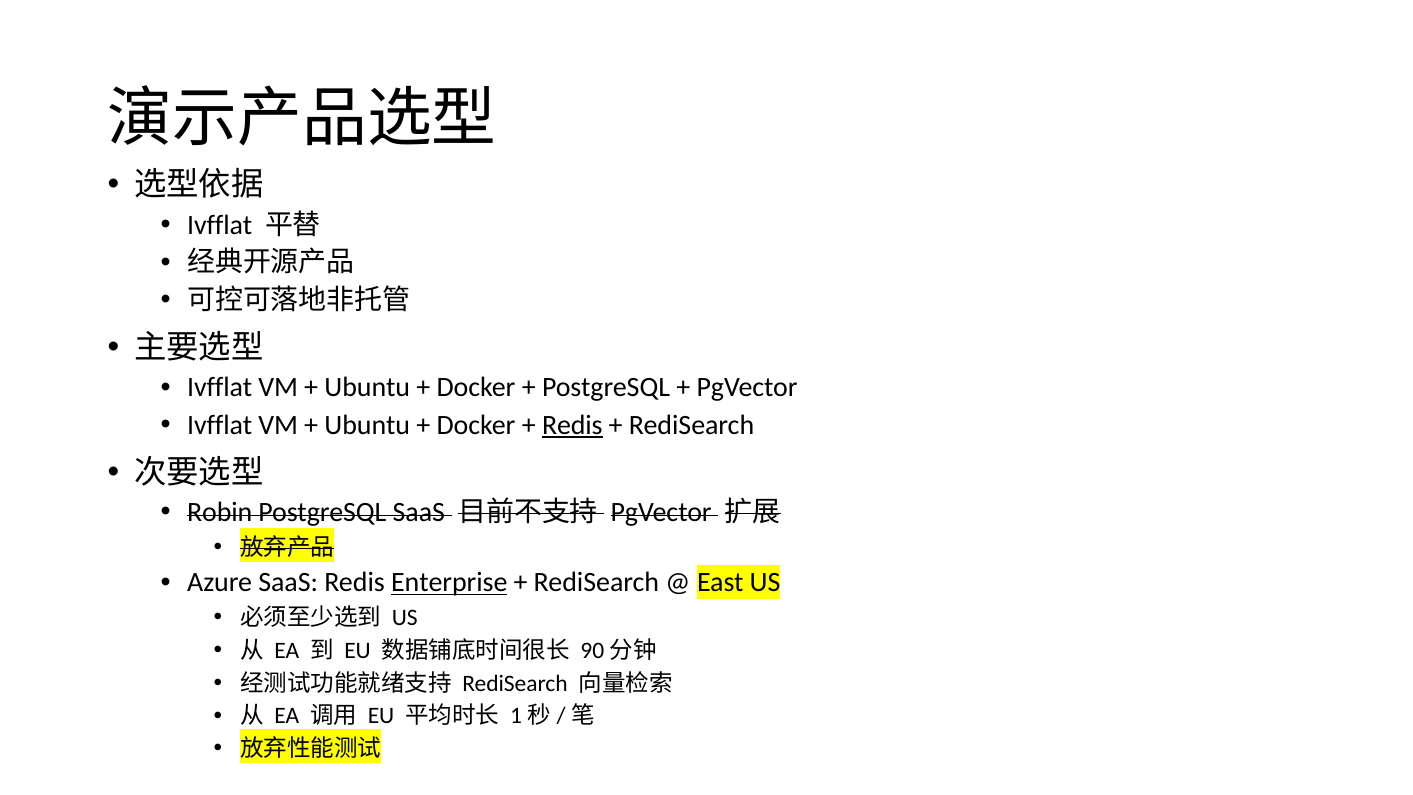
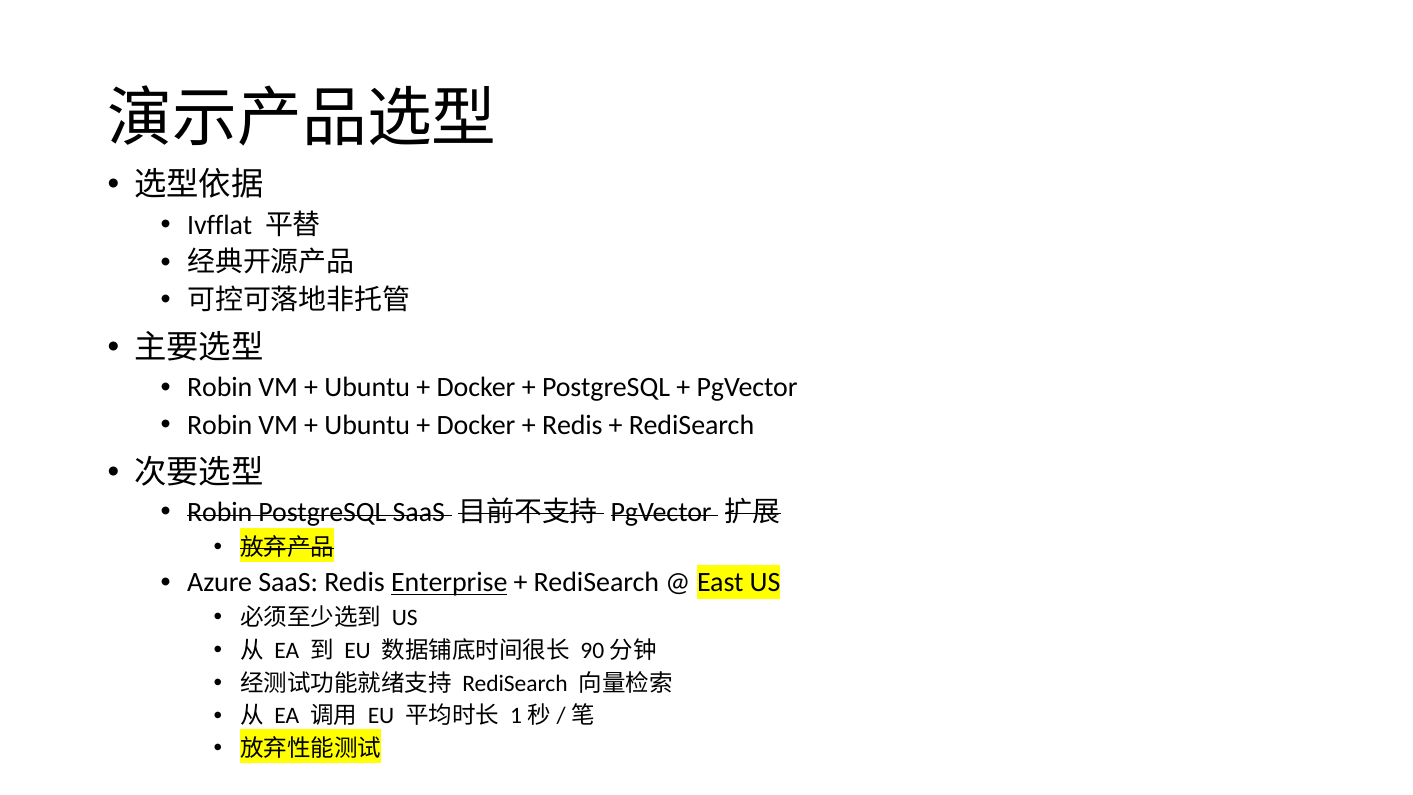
Ivfflat: Ivfflat -> Robin (220, 387)
Ivfflat: Ivfflat -> Robin (220, 425)
Redis underline: present -> none (572, 425)
